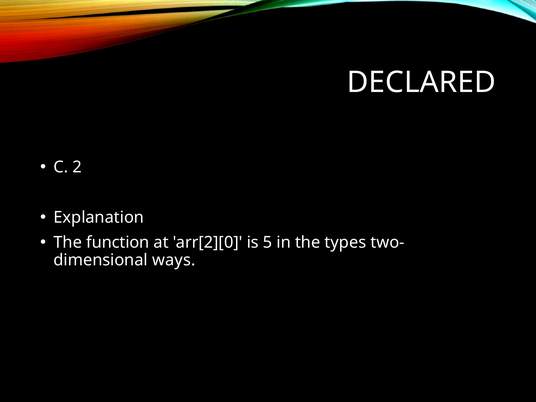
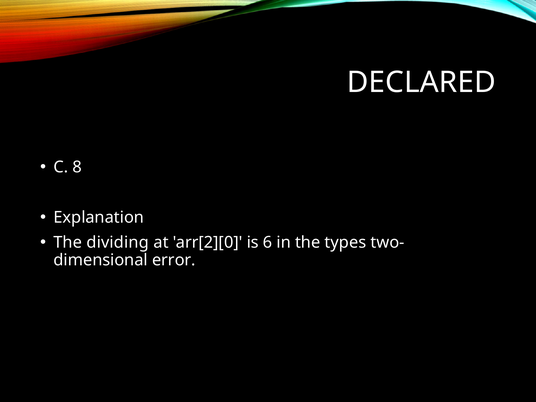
2: 2 -> 8 (77, 167)
function: function -> dividing (118, 243)
5: 5 -> 6 (268, 243)
ways: ways -> error (174, 260)
